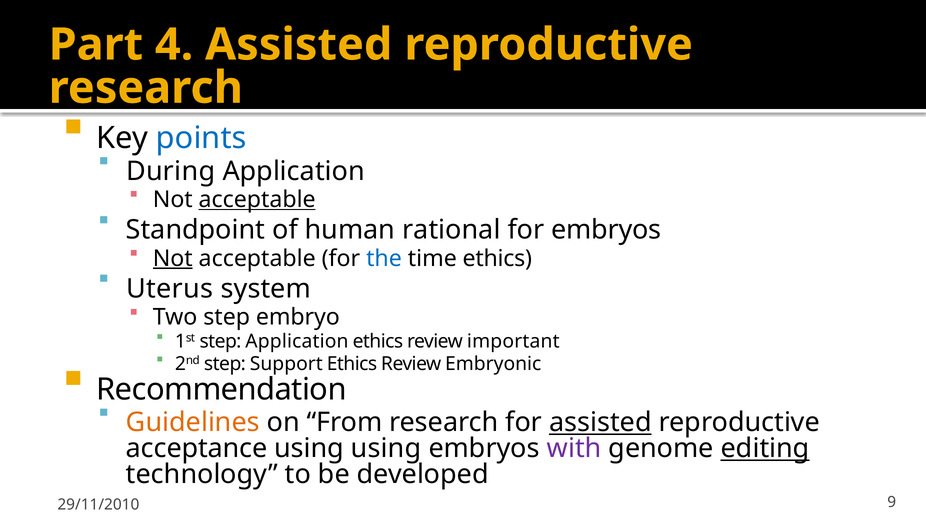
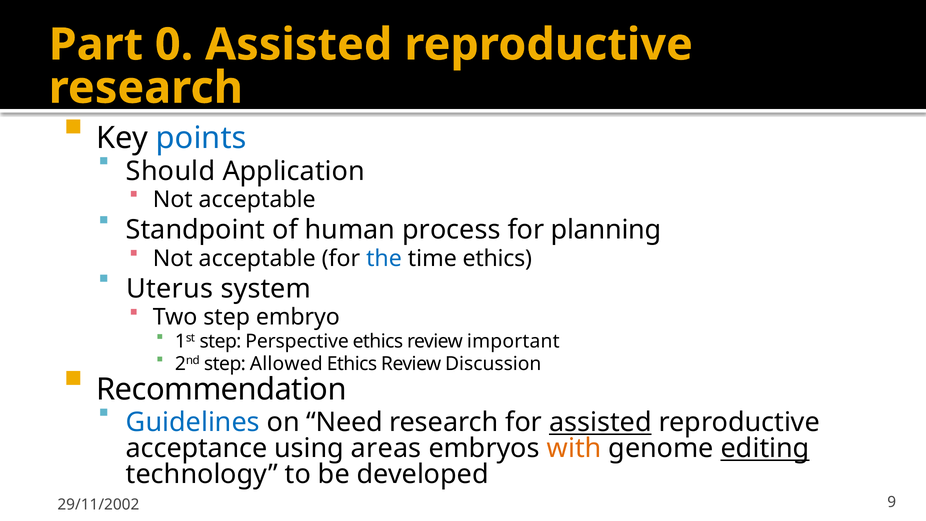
4: 4 -> 0 (174, 45)
During: During -> Should (171, 171)
acceptable underline: present -> none (257, 200)
rational: rational -> process (451, 230)
for embryos: embryos -> planning (606, 230)
Not underline: present -> none (173, 258)
step Application: Application -> Perspective (297, 341)
Support: Support -> Allowed (286, 364)
Embryonic: Embryonic -> Discussion (493, 364)
Guidelines colour: orange -> blue (193, 422)
From: From -> Need (345, 422)
using using: using -> areas (386, 448)
with colour: purple -> orange (574, 448)
29/11/2010: 29/11/2010 -> 29/11/2002 (98, 505)
